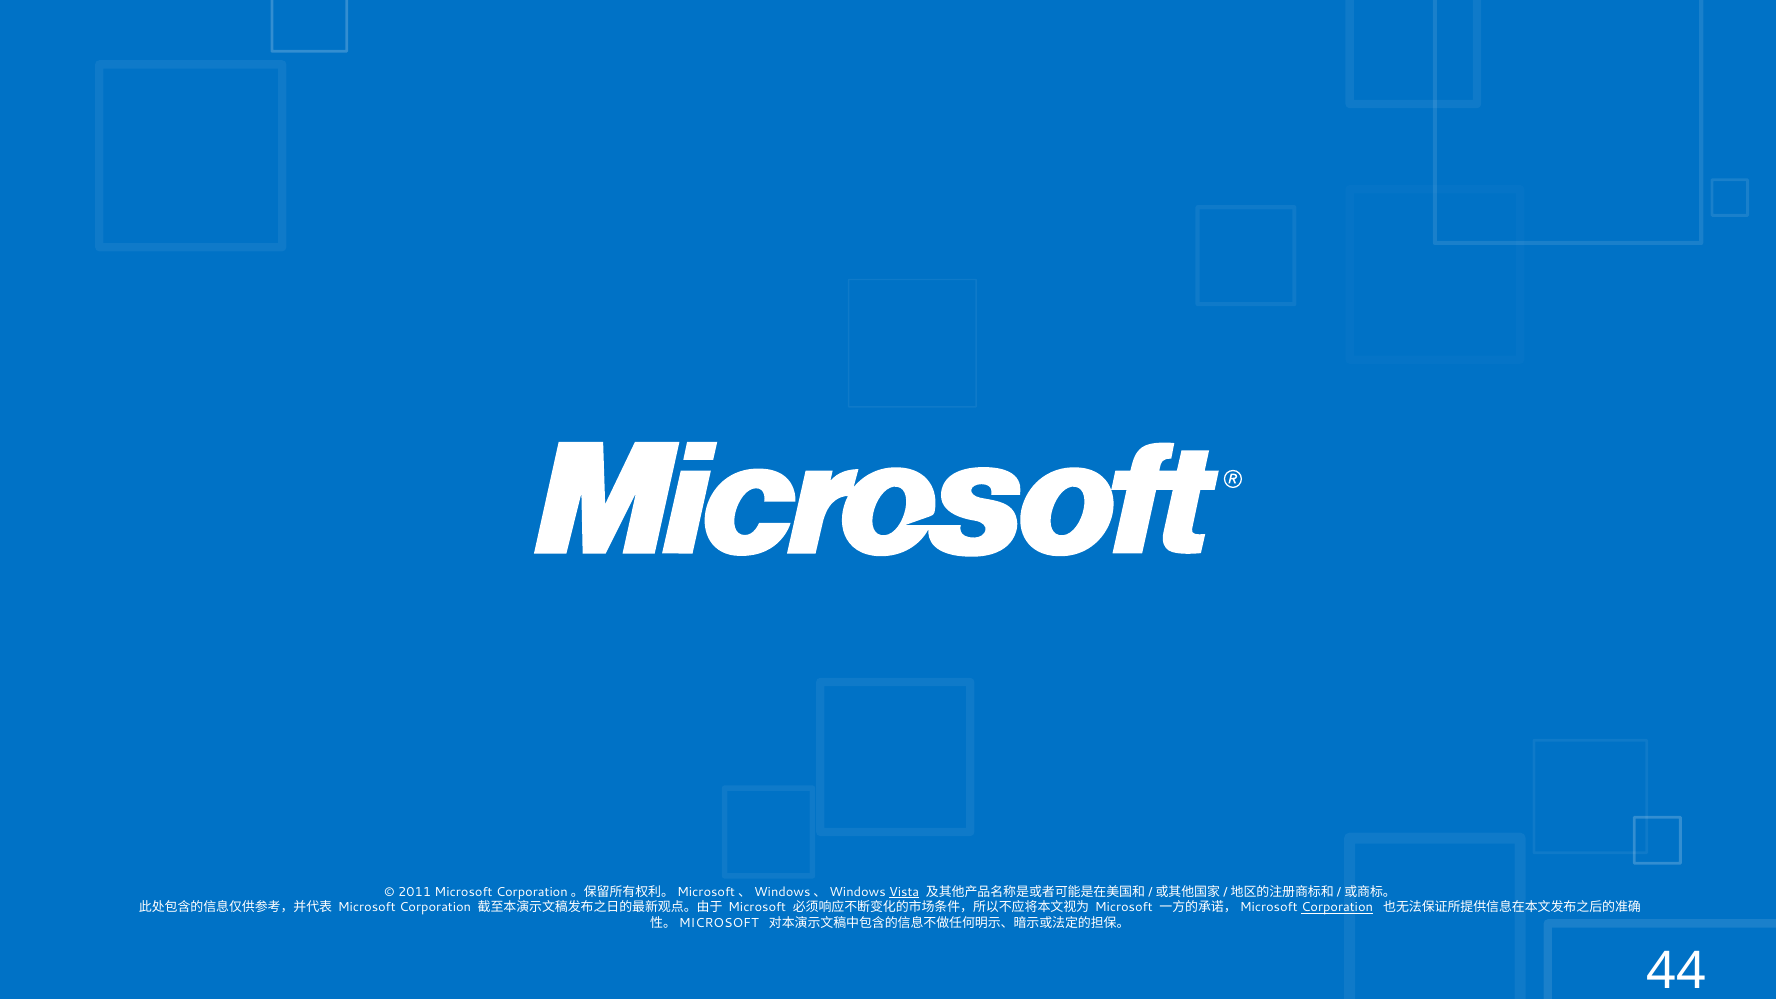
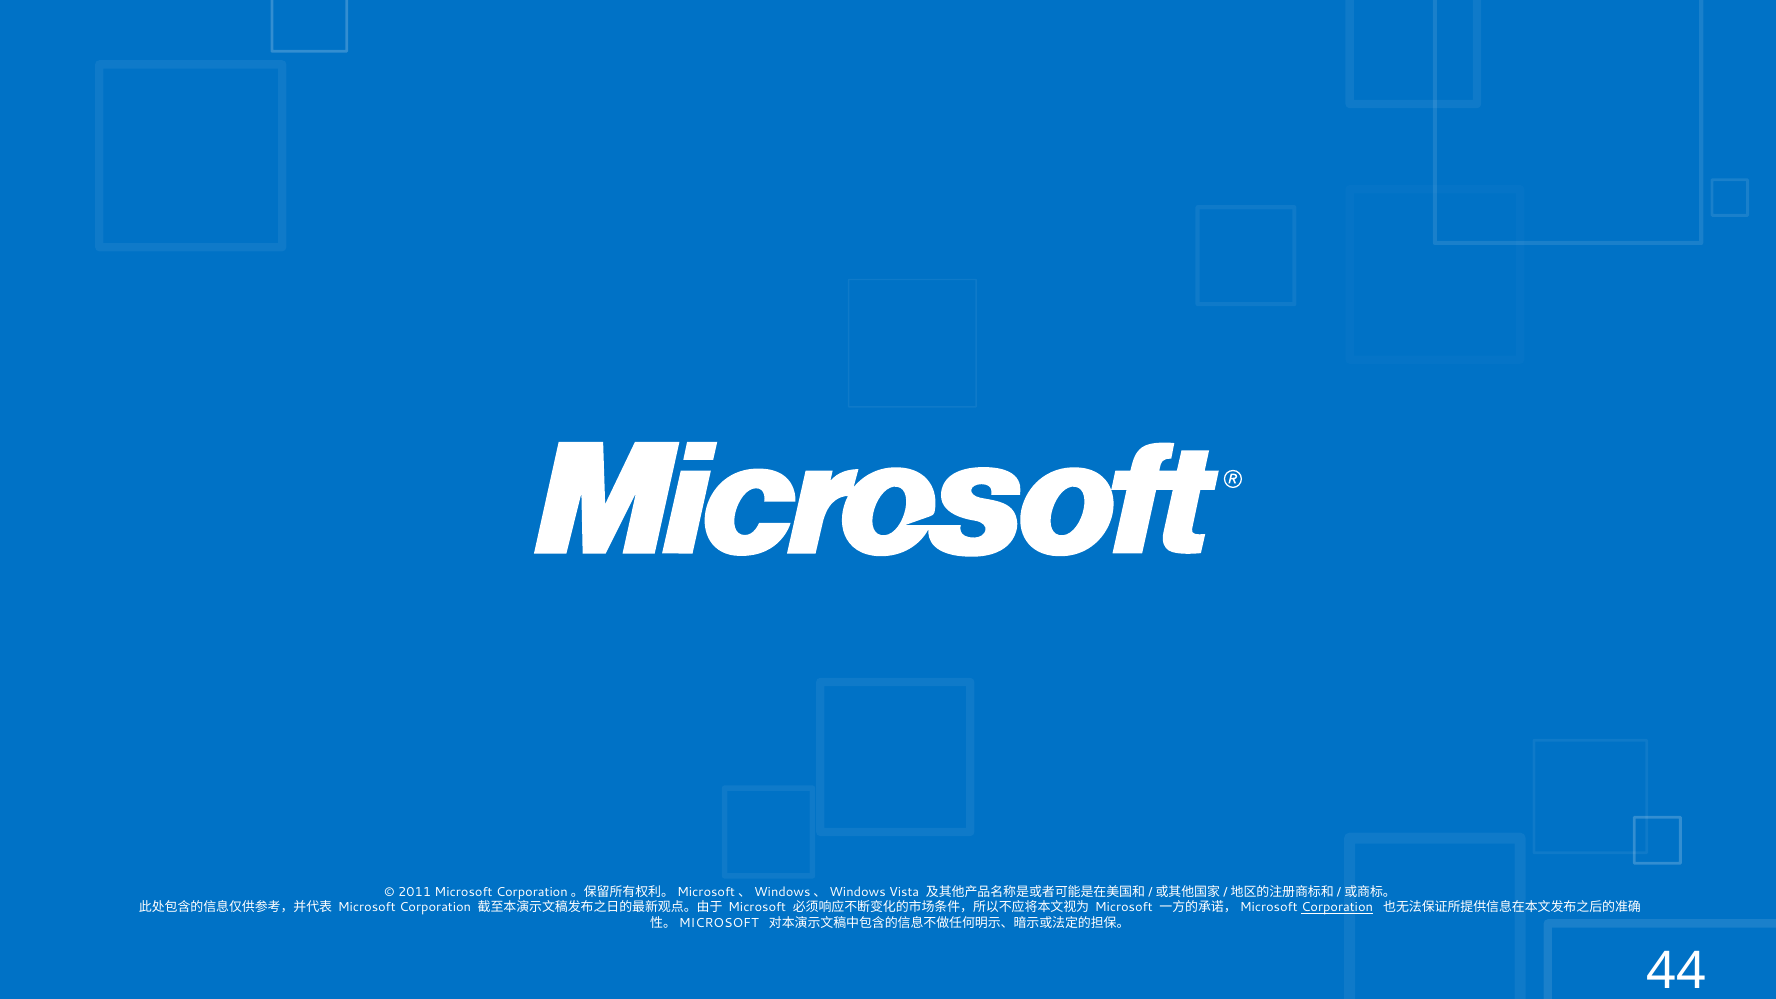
Vista underline: present -> none (904, 892)
